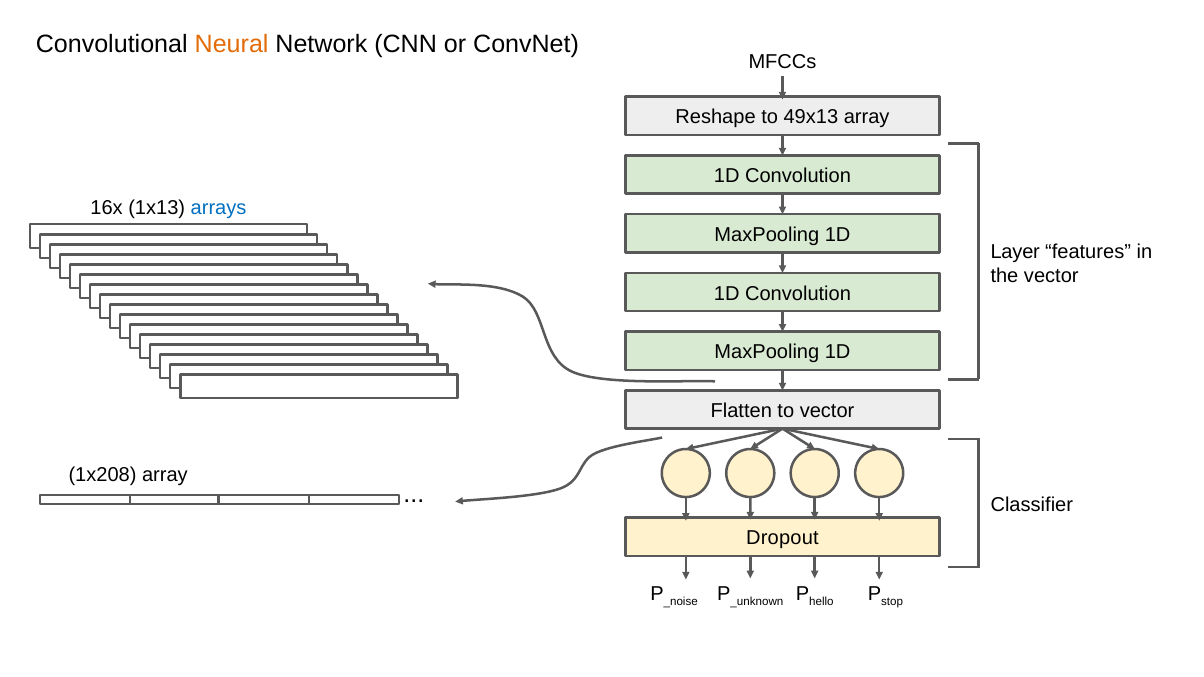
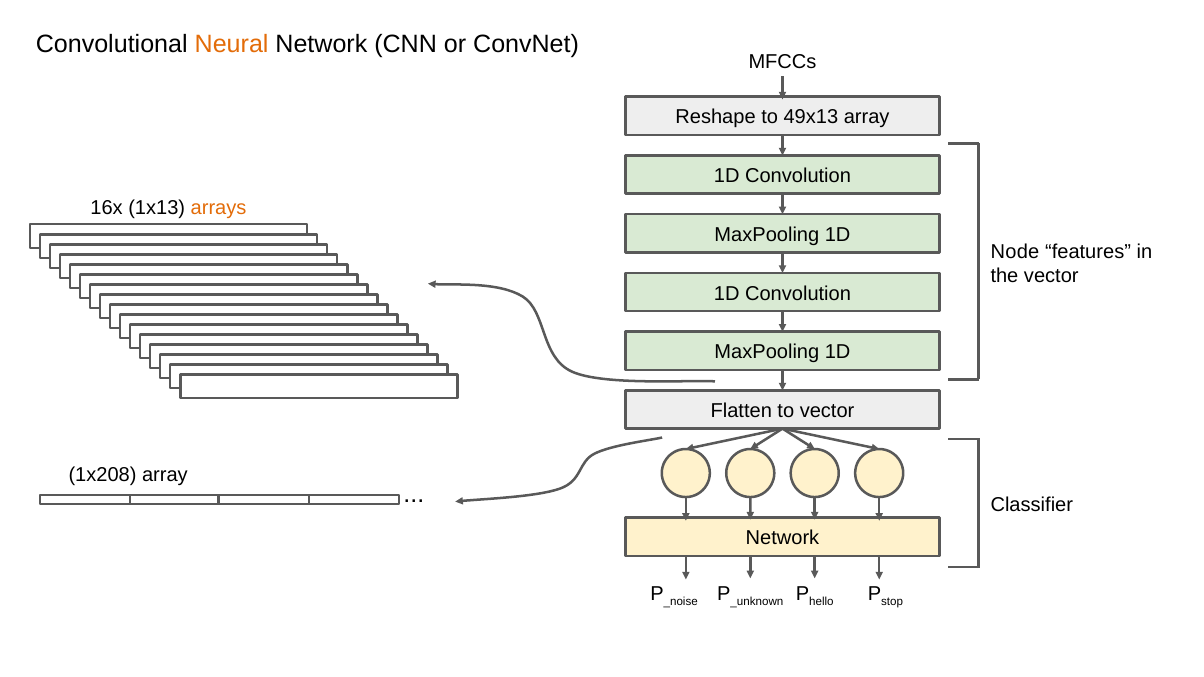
arrays colour: blue -> orange (219, 208)
Layer: Layer -> Node (1015, 252)
Dropout: Dropout -> Network (782, 538)
